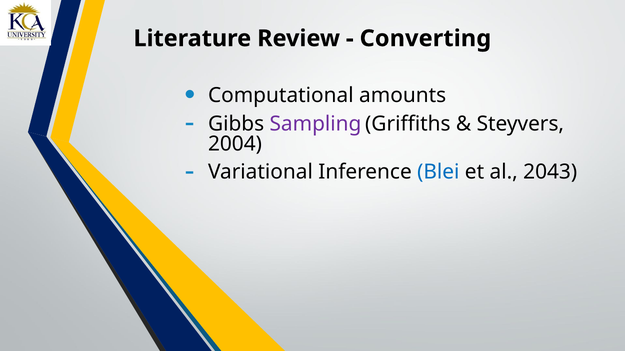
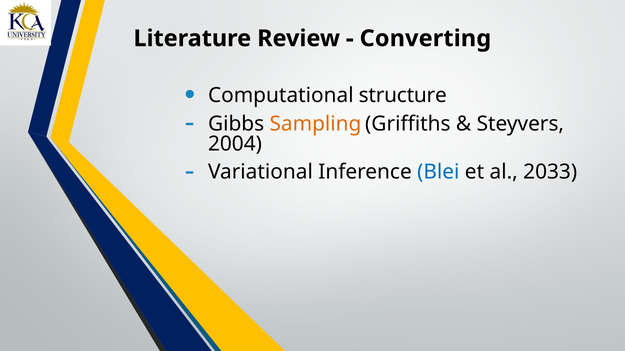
amounts: amounts -> structure (403, 96)
Sampling colour: purple -> orange (315, 124)
2043: 2043 -> 2033 (550, 172)
